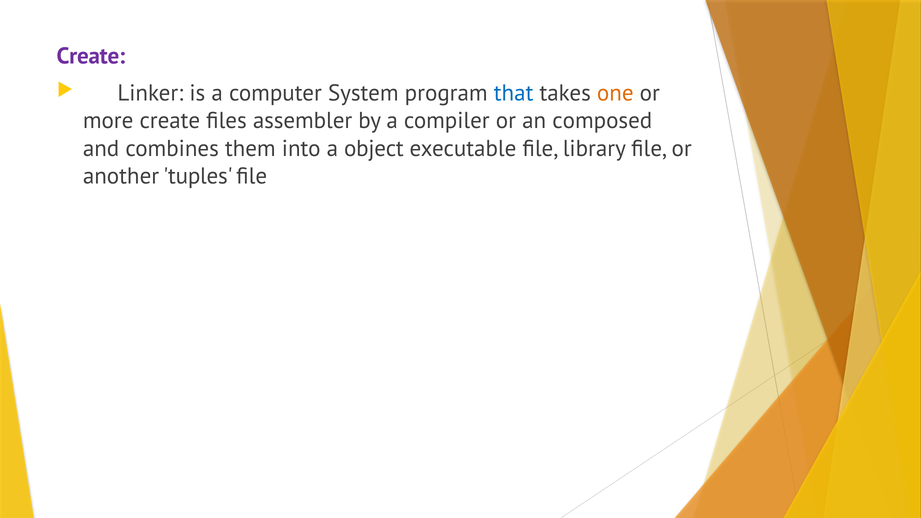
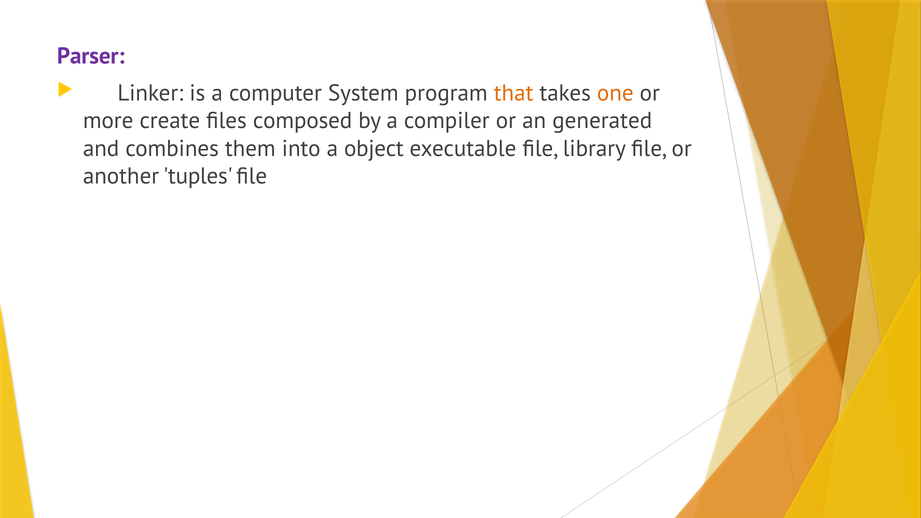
Create: Create -> Parser (91, 56)
that colour: blue -> orange (514, 93)
assembler: assembler -> composed (303, 121)
composed: composed -> generated (602, 121)
